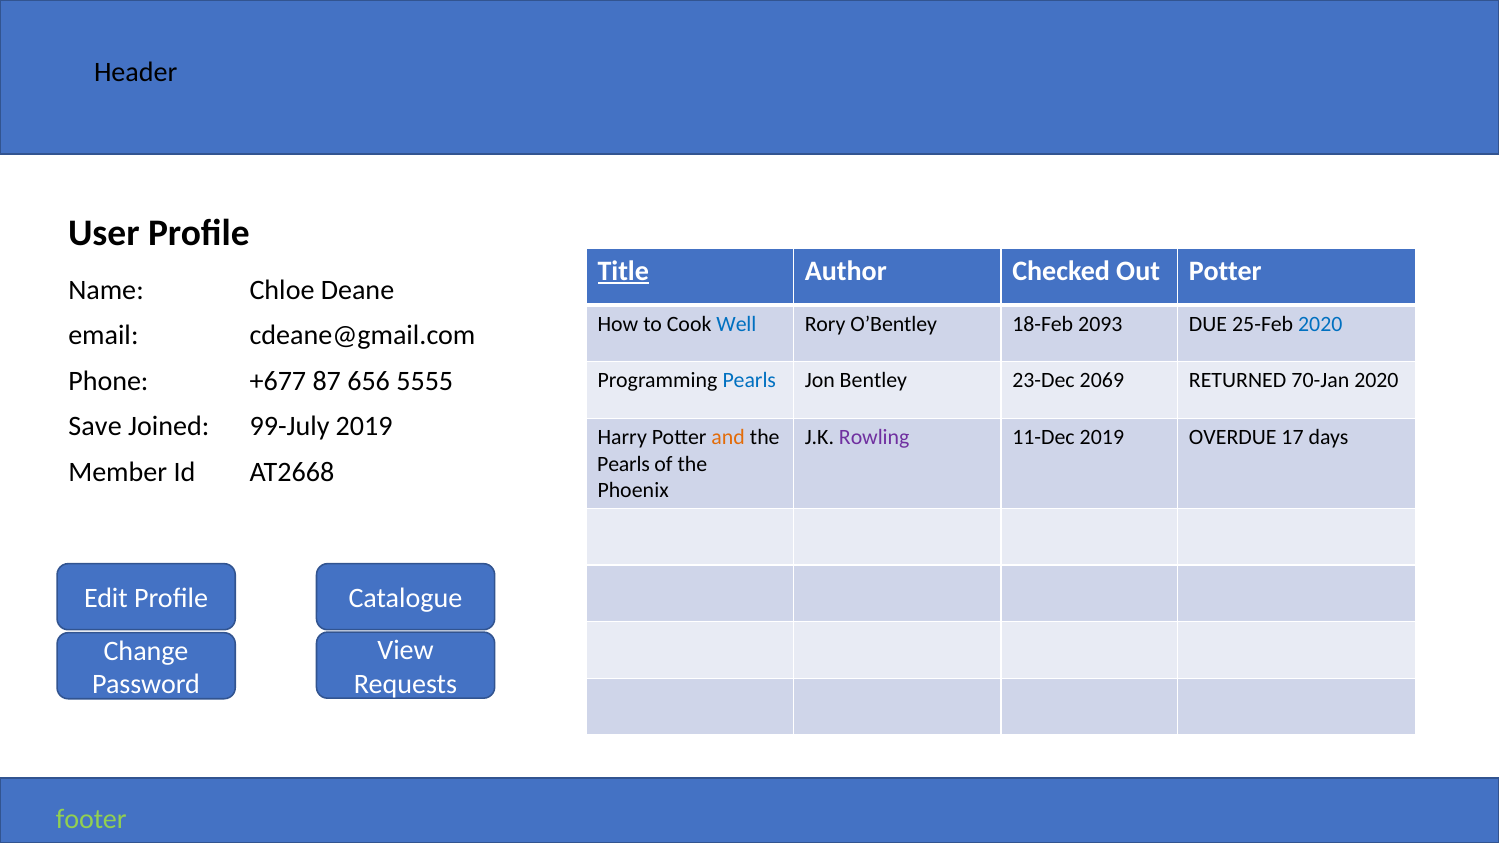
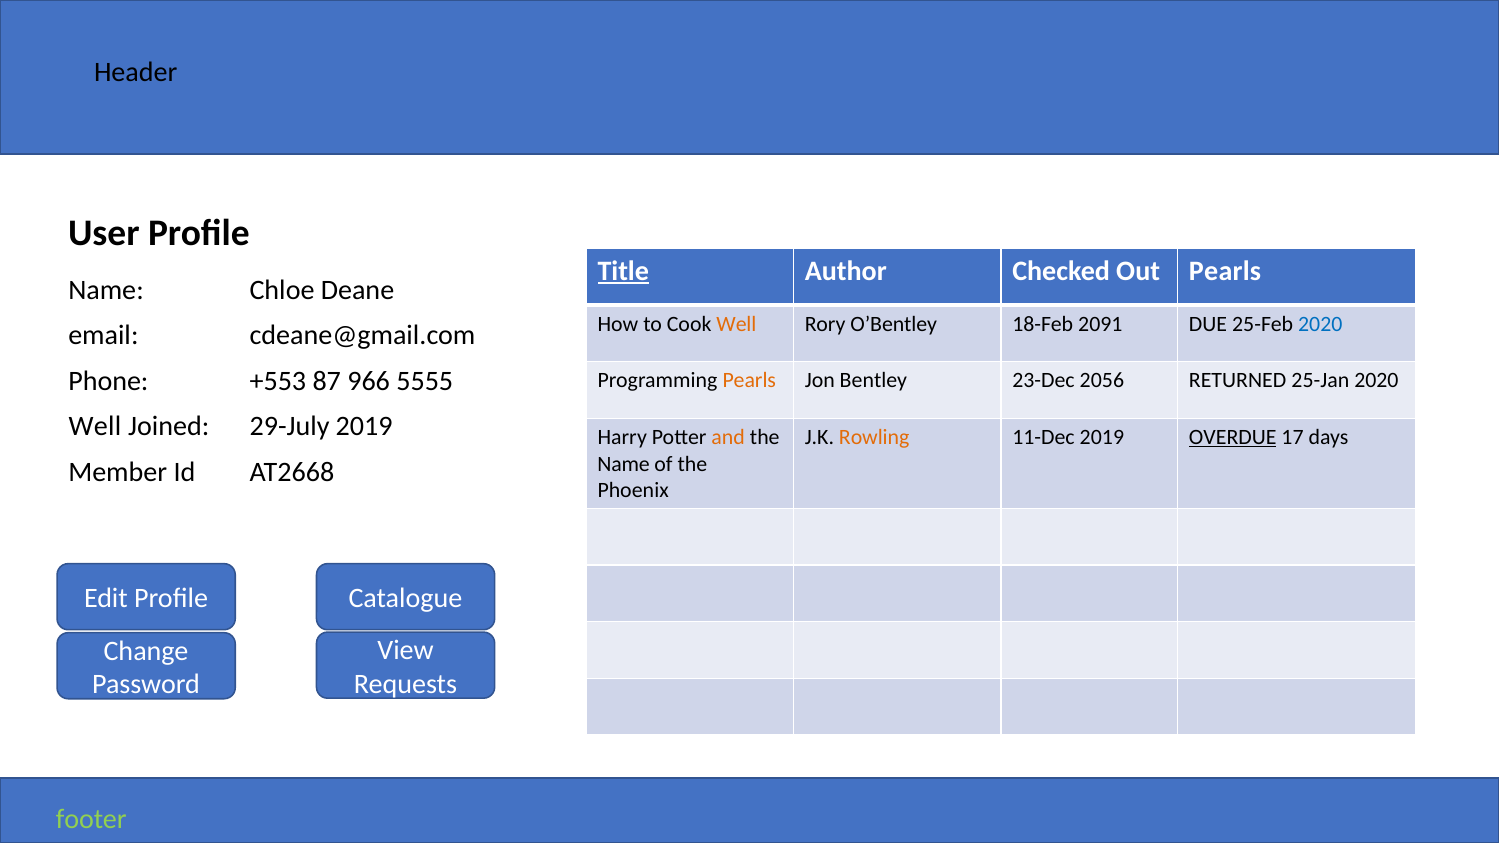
Out Potter: Potter -> Pearls (1225, 271)
Well colour: blue -> orange (736, 324)
2093: 2093 -> 2091 (1100, 324)
+677: +677 -> +553 (278, 381)
656: 656 -> 966 (369, 381)
Pearls colour: blue -> orange (749, 381)
2069: 2069 -> 2056 (1102, 381)
70-Jan: 70-Jan -> 25-Jan (1320, 381)
Save: Save -> Well (95, 427)
99-July: 99-July -> 29-July (290, 427)
Rowling colour: purple -> orange (874, 437)
OVERDUE underline: none -> present (1233, 437)
Pearls: Pearls -> Name (624, 464)
